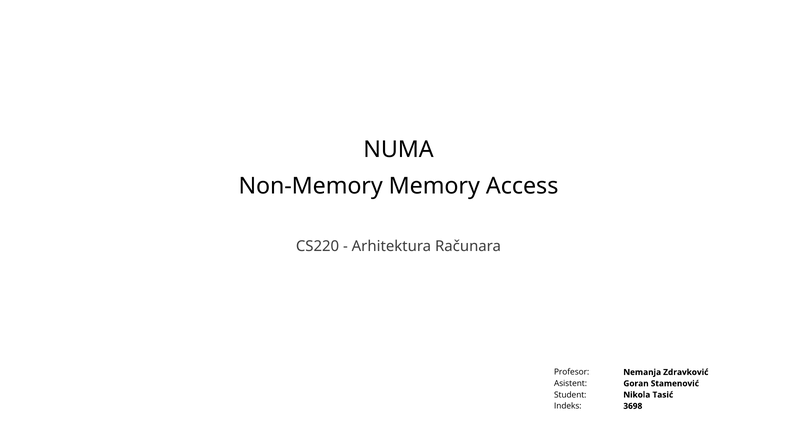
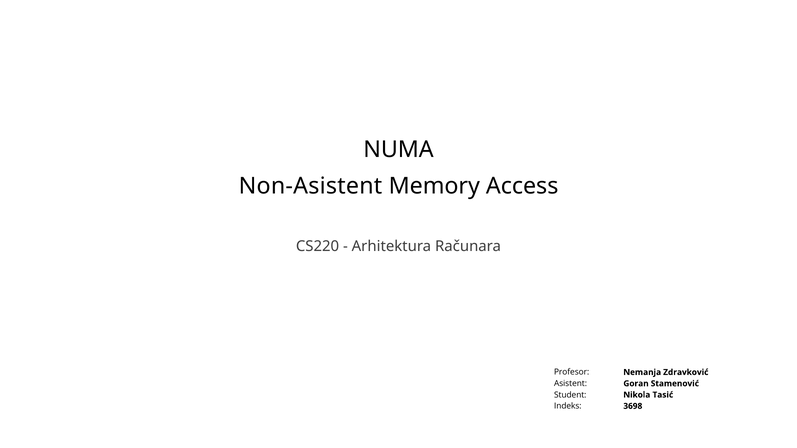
Non-Memory: Non-Memory -> Non-Asistent (310, 186)
